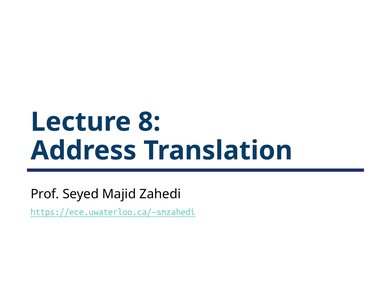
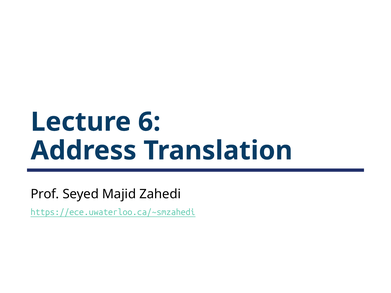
8: 8 -> 6 (149, 122)
